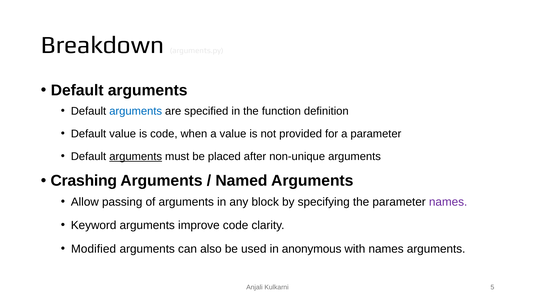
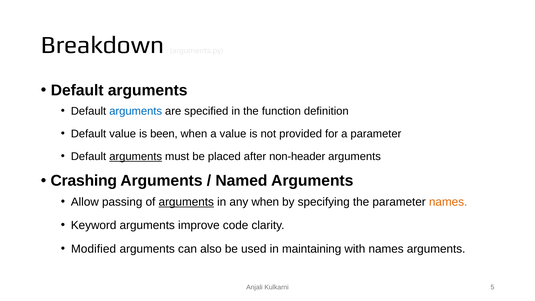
is code: code -> been (164, 134)
non-unique: non-unique -> non-header (297, 157)
arguments underline: none -> present (186, 202)
any block: block -> when (265, 202)
names colour: purple -> orange (448, 202)
anonymous: anonymous -> maintaining (312, 249)
